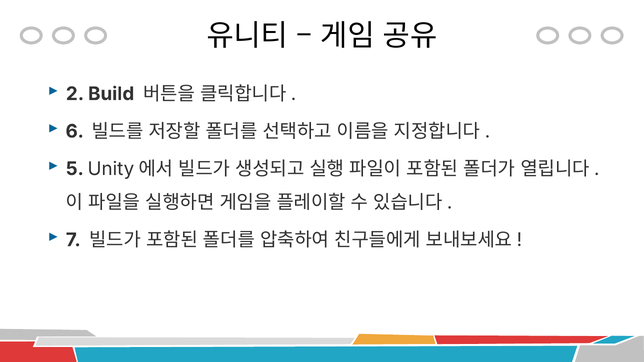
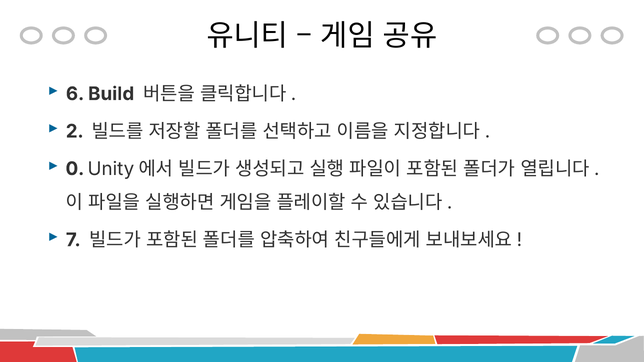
2: 2 -> 6 (75, 94)
6: 6 -> 2 (75, 131)
5: 5 -> 0 (75, 169)
